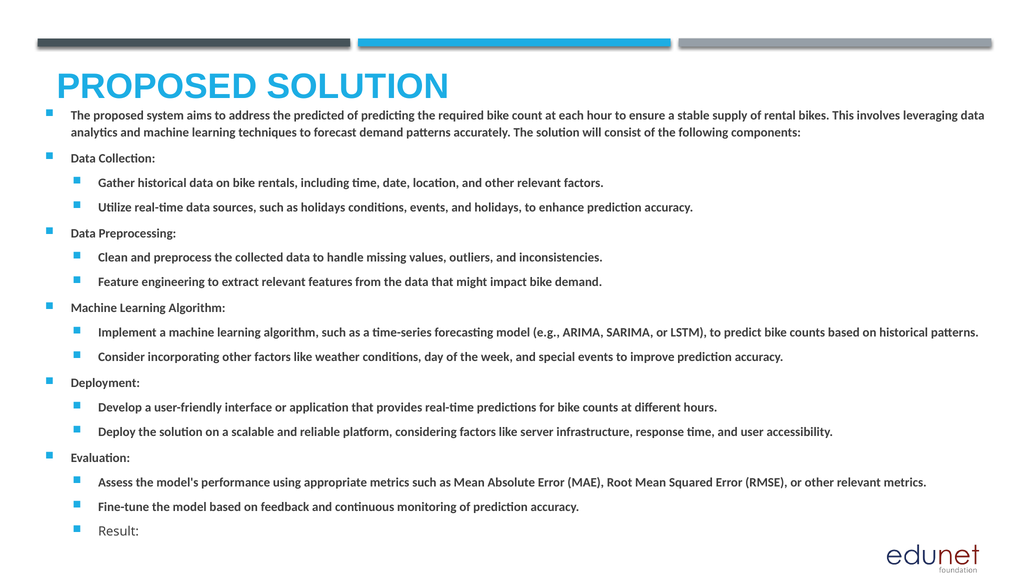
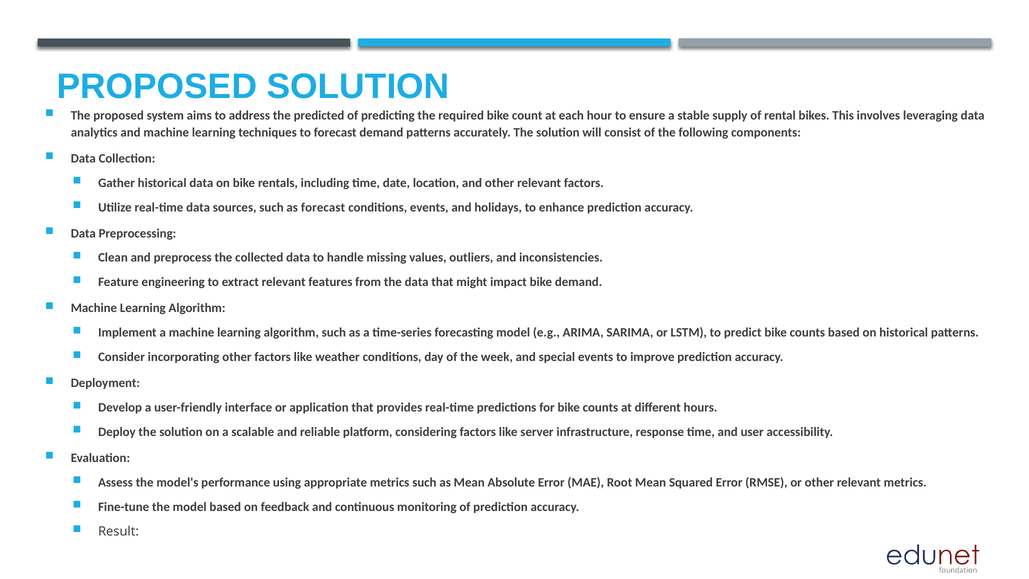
as holidays: holidays -> forecast (323, 207)
